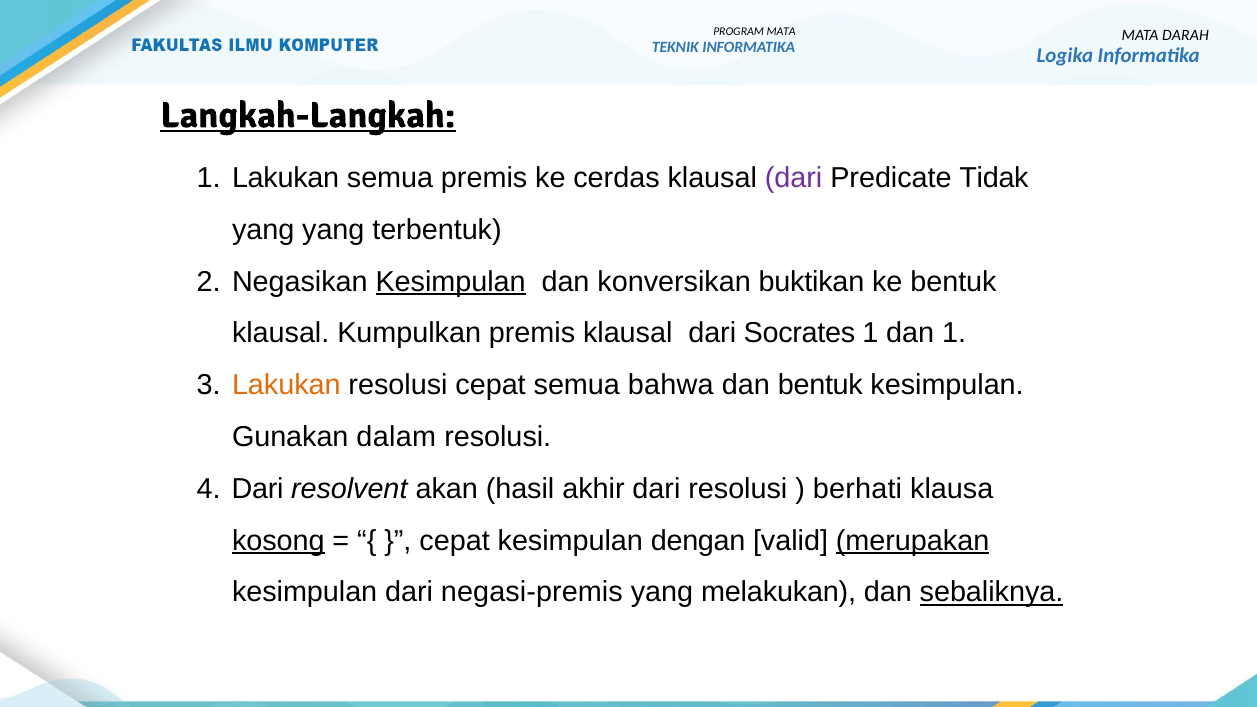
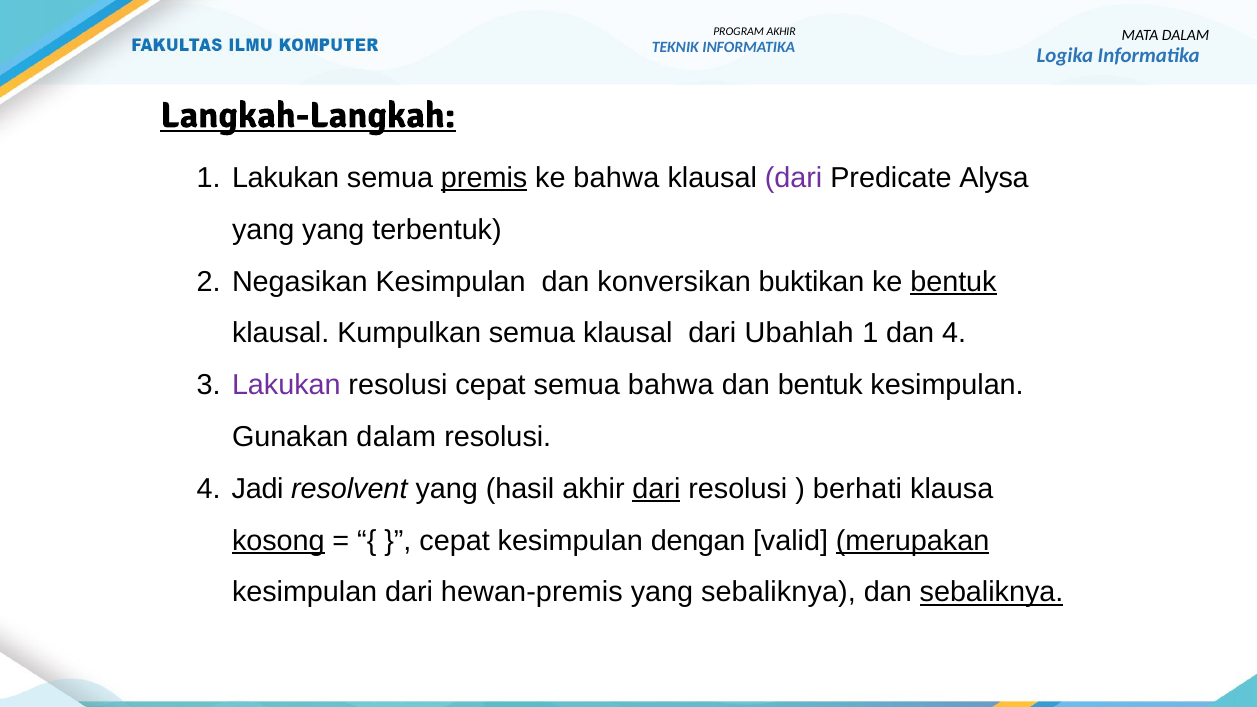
PROGRAM MATA: MATA -> AKHIR (781, 32)
MATA DARAH: DARAH -> DALAM (1186, 36)
premis underline: none -> present (484, 178)
ke cerdas: cerdas -> bahwa (616, 178)
Tidak: Tidak -> Alysa (994, 178)
Kesimpulan underline: present -> none (451, 282)
bentuk underline: none -> present (953, 282)
Kumpulkan premis: premis -> semua (532, 333)
Socrates: Socrates -> Ubahlah (799, 333)
dan 1: 1 -> 4 (954, 333)
Lakukan colour: orange -> purple (286, 385)
Dari: Dari -> Jadi (258, 489)
resolvent akan: akan -> yang (447, 489)
dari underline: none -> present (656, 489)
negasi-premis: negasi-premis -> hewan-premis (532, 592)
yang melakukan: melakukan -> sebaliknya (778, 592)
